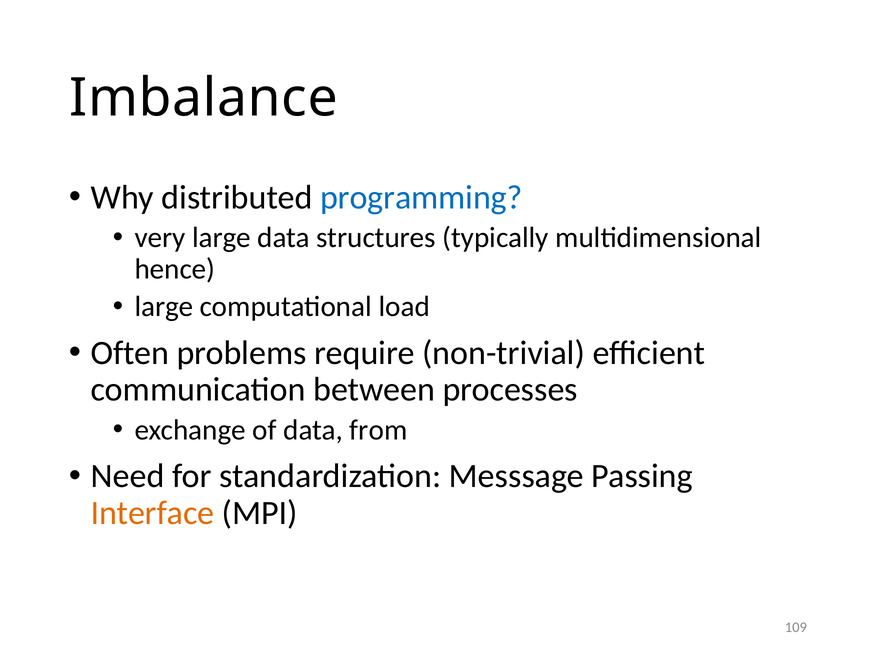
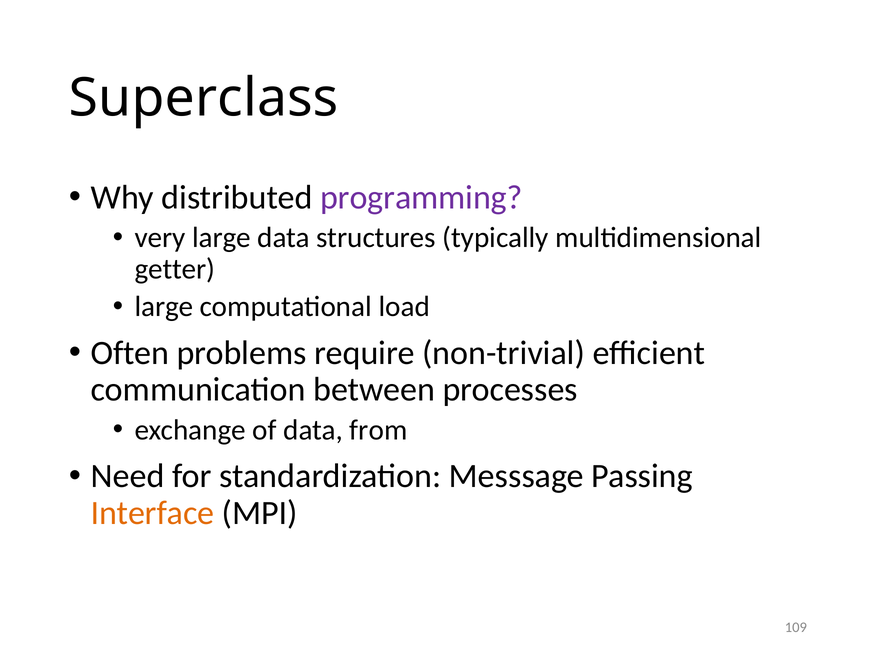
Imbalance: Imbalance -> Superclass (204, 98)
programming colour: blue -> purple (421, 197)
hence: hence -> getter (175, 269)
